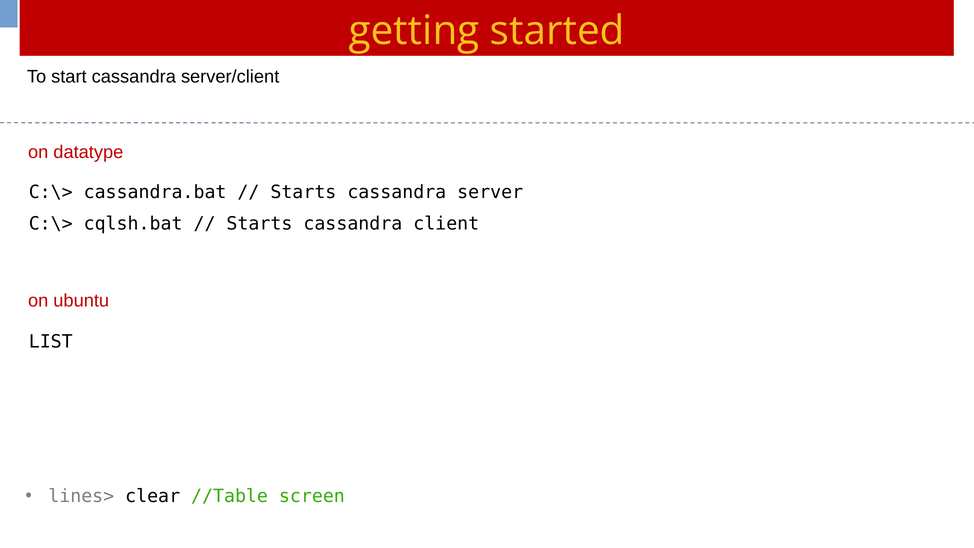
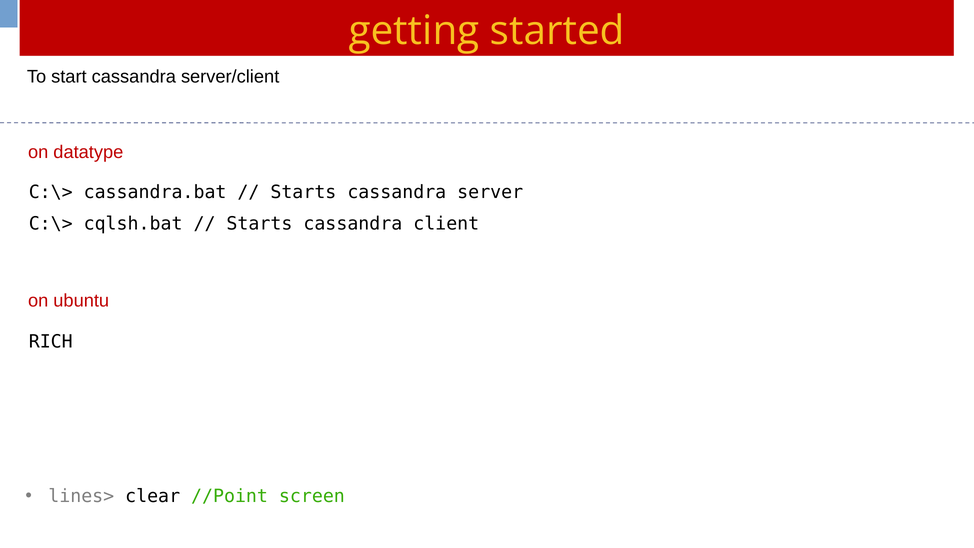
LIST: LIST -> RICH (51, 342)
//Table: //Table -> //Point (230, 496)
